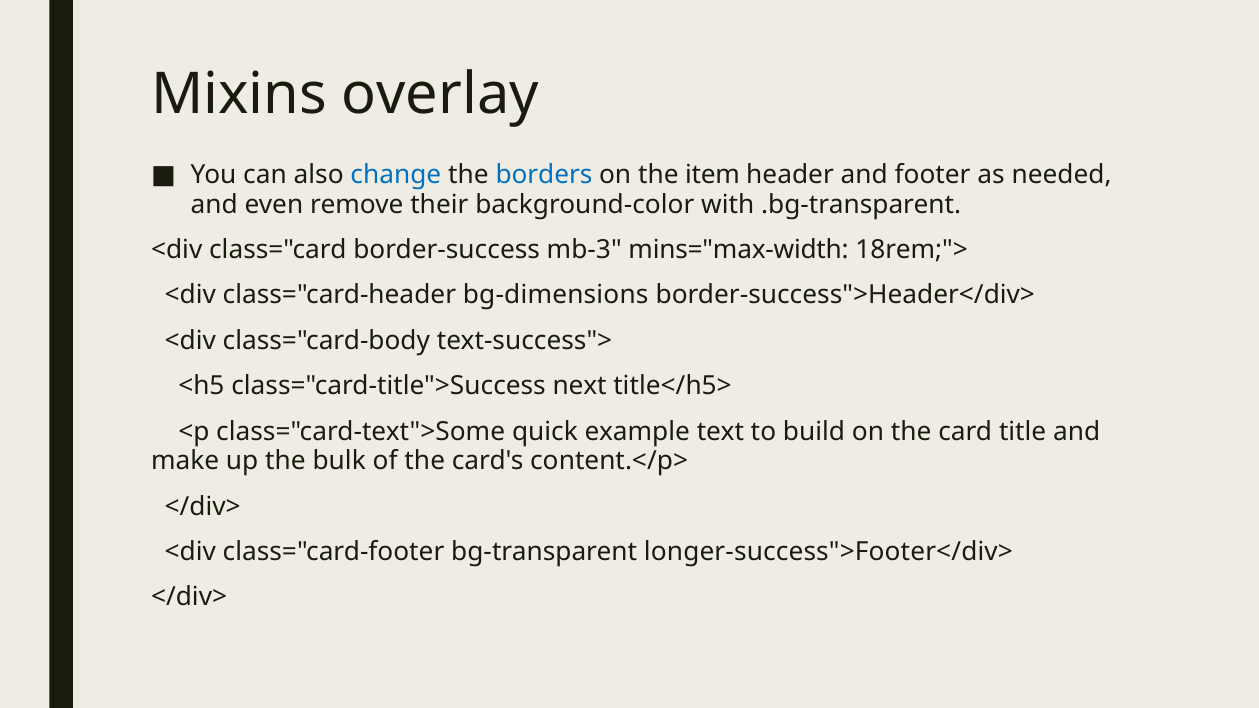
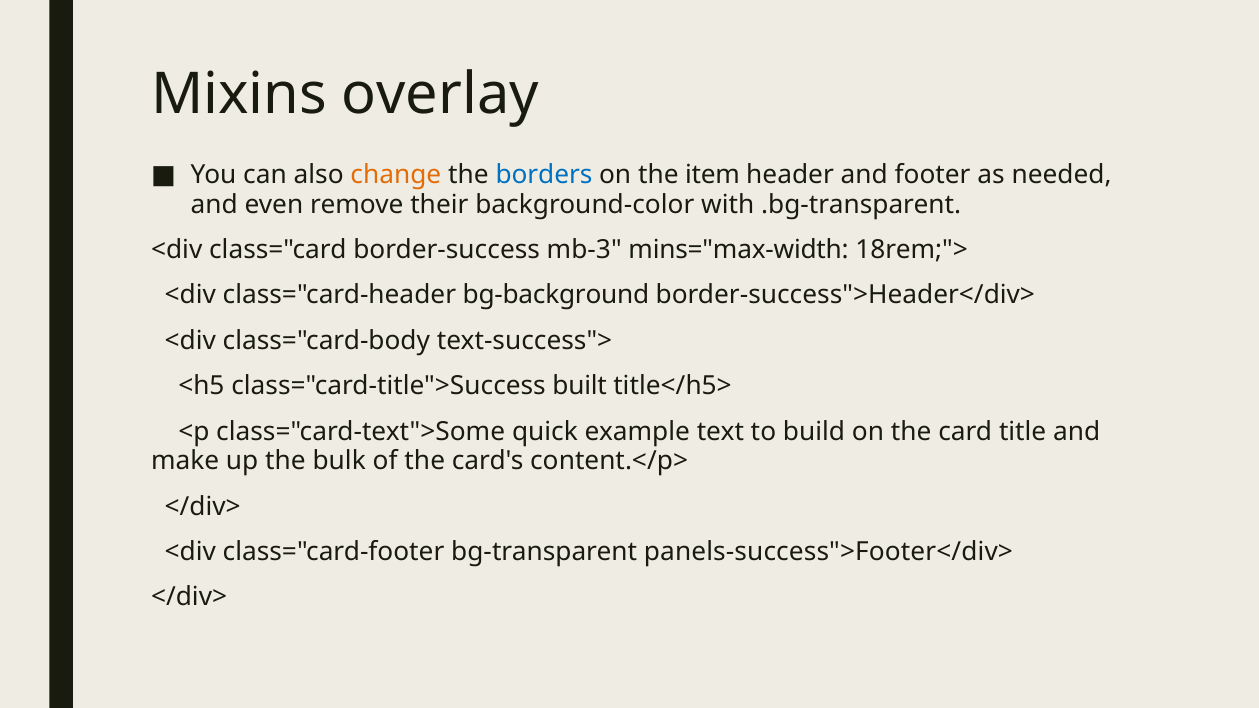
change colour: blue -> orange (396, 175)
bg-dimensions: bg-dimensions -> bg-background (556, 295)
next: next -> built (580, 386)
longer-success">Footer</div>: longer-success">Footer</div> -> panels-success">Footer</div> (828, 552)
